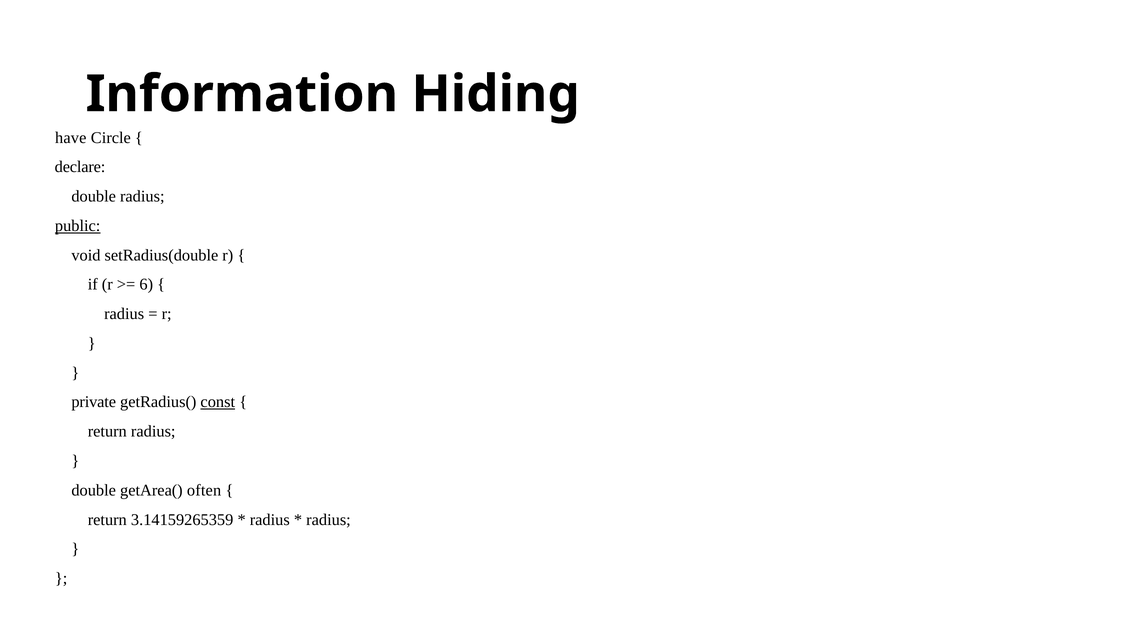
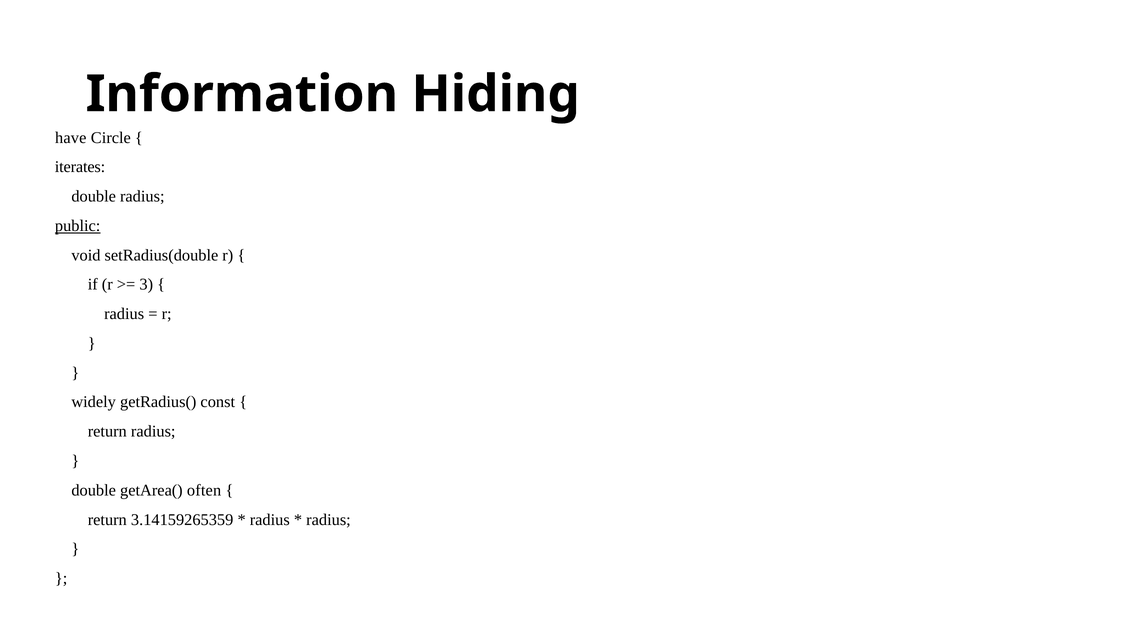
declare: declare -> iterates (80, 167)
6: 6 -> 3 (146, 285)
private: private -> widely (94, 402)
const underline: present -> none (218, 402)
